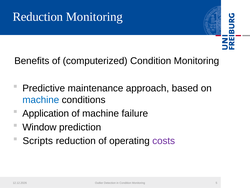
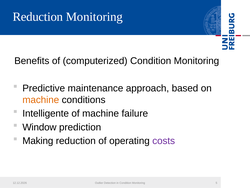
machine colour: blue -> orange (41, 100)
Application: Application -> Intelligente (46, 113)
Scripts: Scripts -> Making (38, 141)
